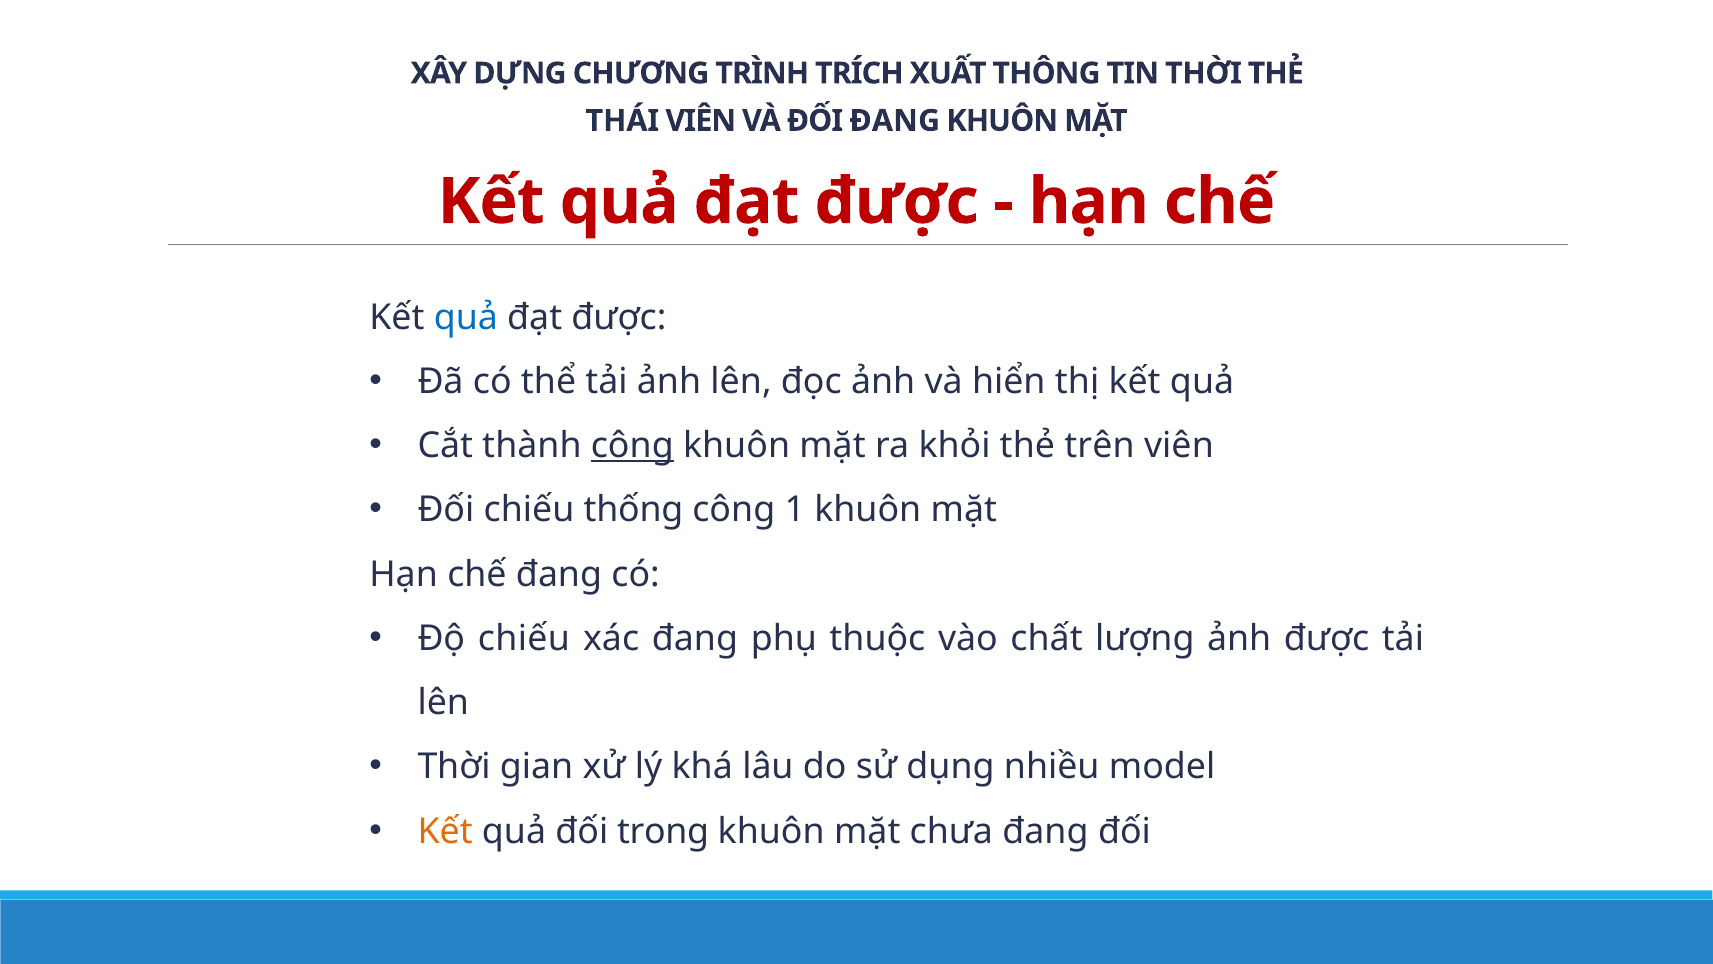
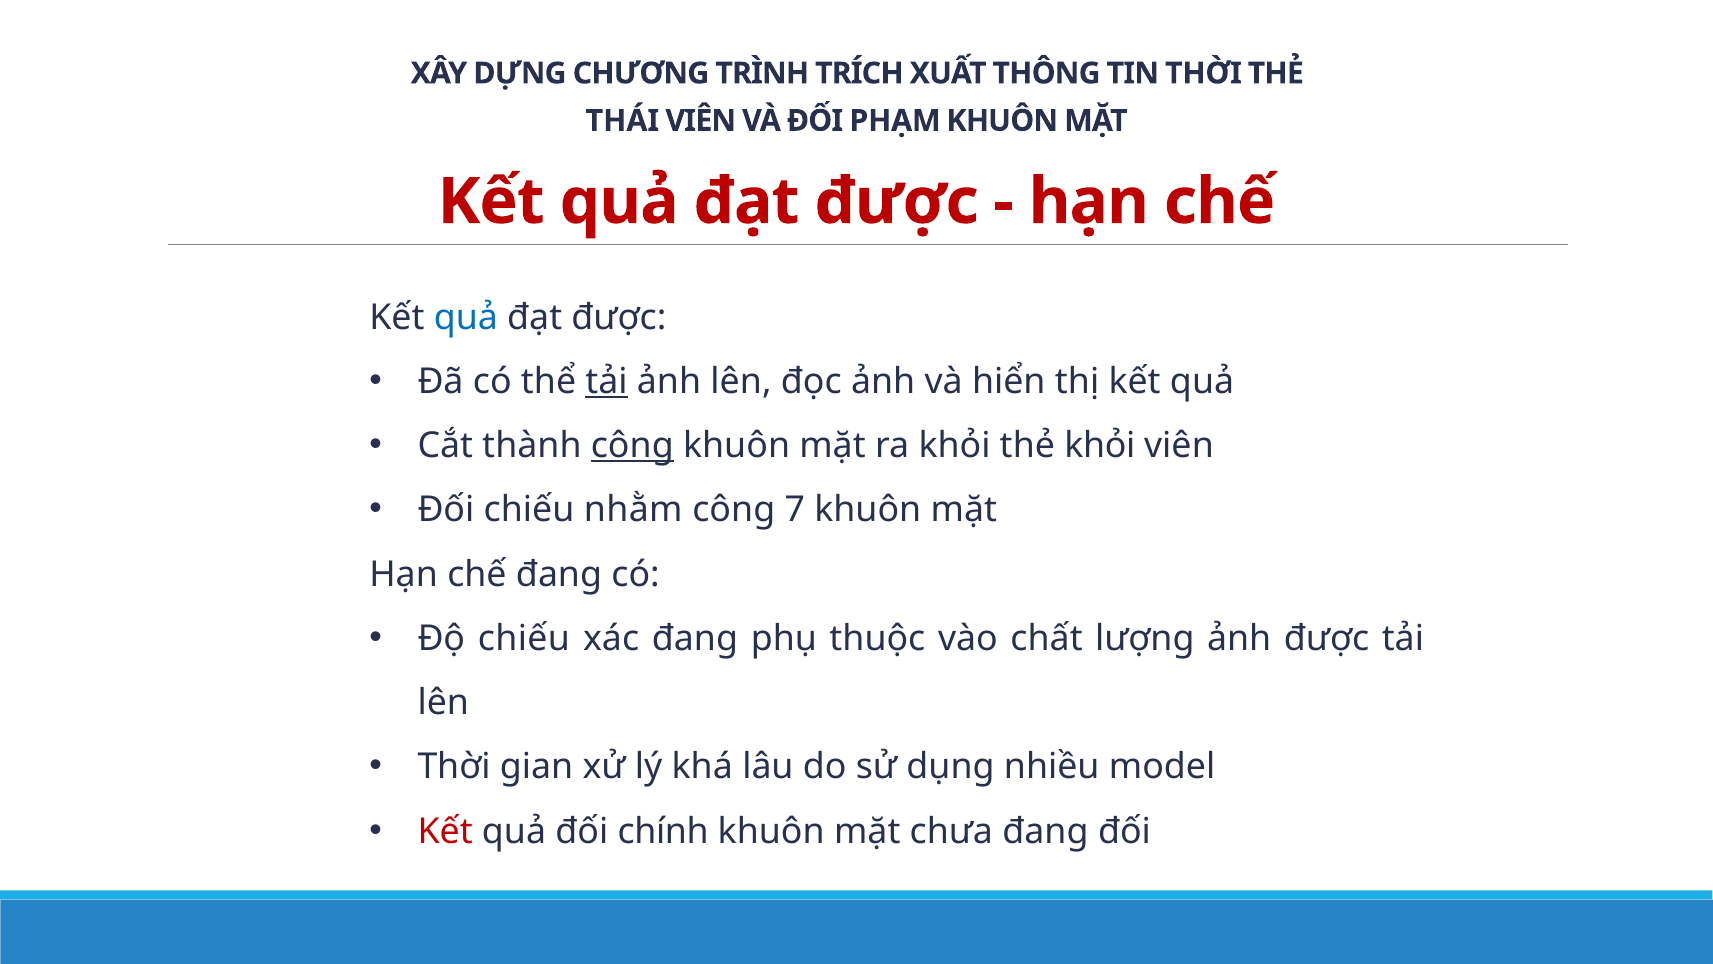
ĐỐI ĐANG: ĐANG -> PHẠM (895, 121)
tải underline: none -> present (606, 381)
thẻ trên: trên -> khỏi (1100, 446)
thống: thống -> nhằm (633, 510)
1: 1 -> 7 (795, 510)
Kết colour: orange -> red (445, 831)
trong: trong -> chính (663, 831)
